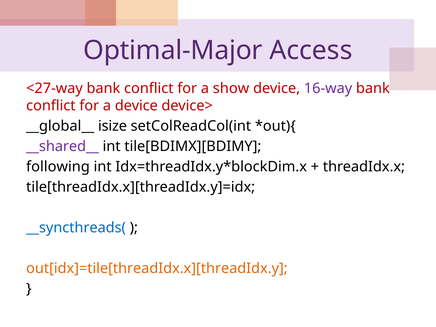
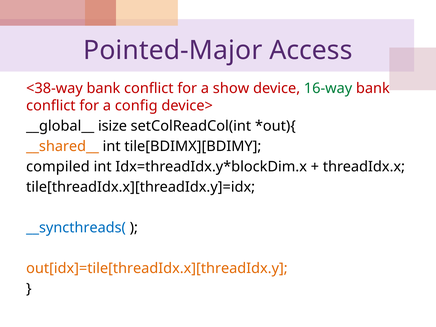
Optimal-Major: Optimal-Major -> Pointed-Major (173, 50)
<27-way: <27-way -> <38-way (54, 88)
16-way colour: purple -> green (328, 88)
a device: device -> config (136, 106)
__shared__ colour: purple -> orange (63, 146)
following: following -> compiled (58, 167)
